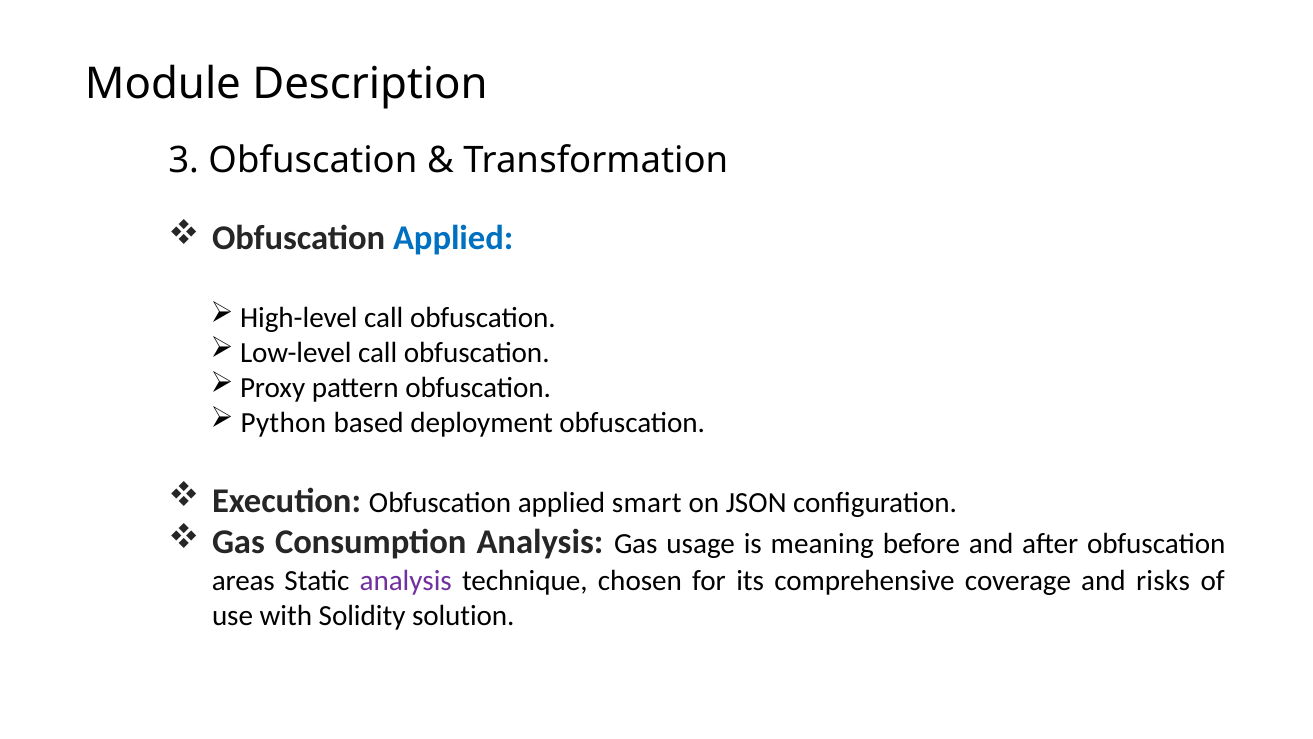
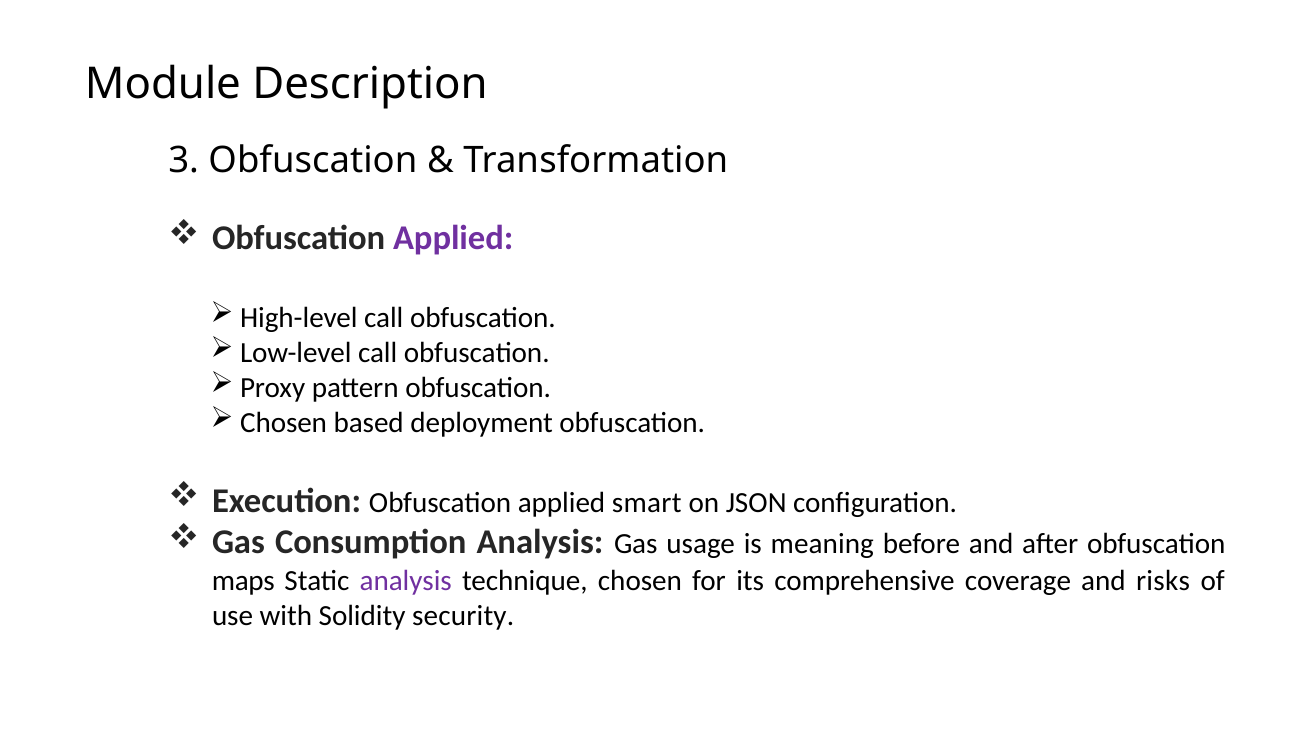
Applied colour: blue -> purple (453, 238)
Python: Python -> Chosen (284, 423)
areas: areas -> maps (243, 580)
solution: solution -> security (463, 615)
